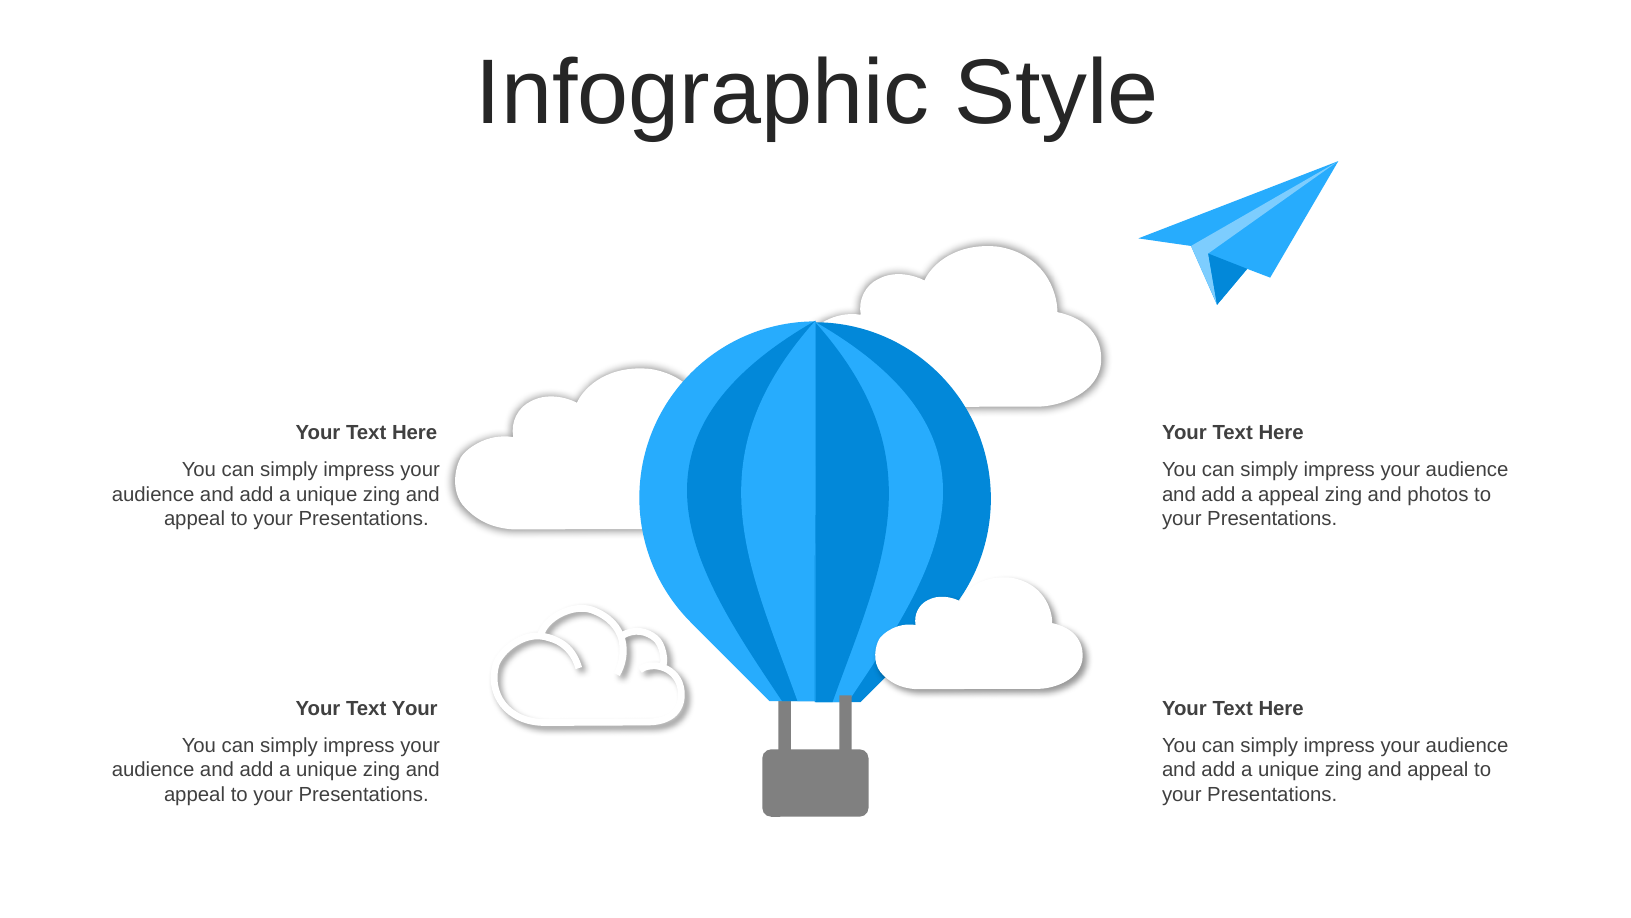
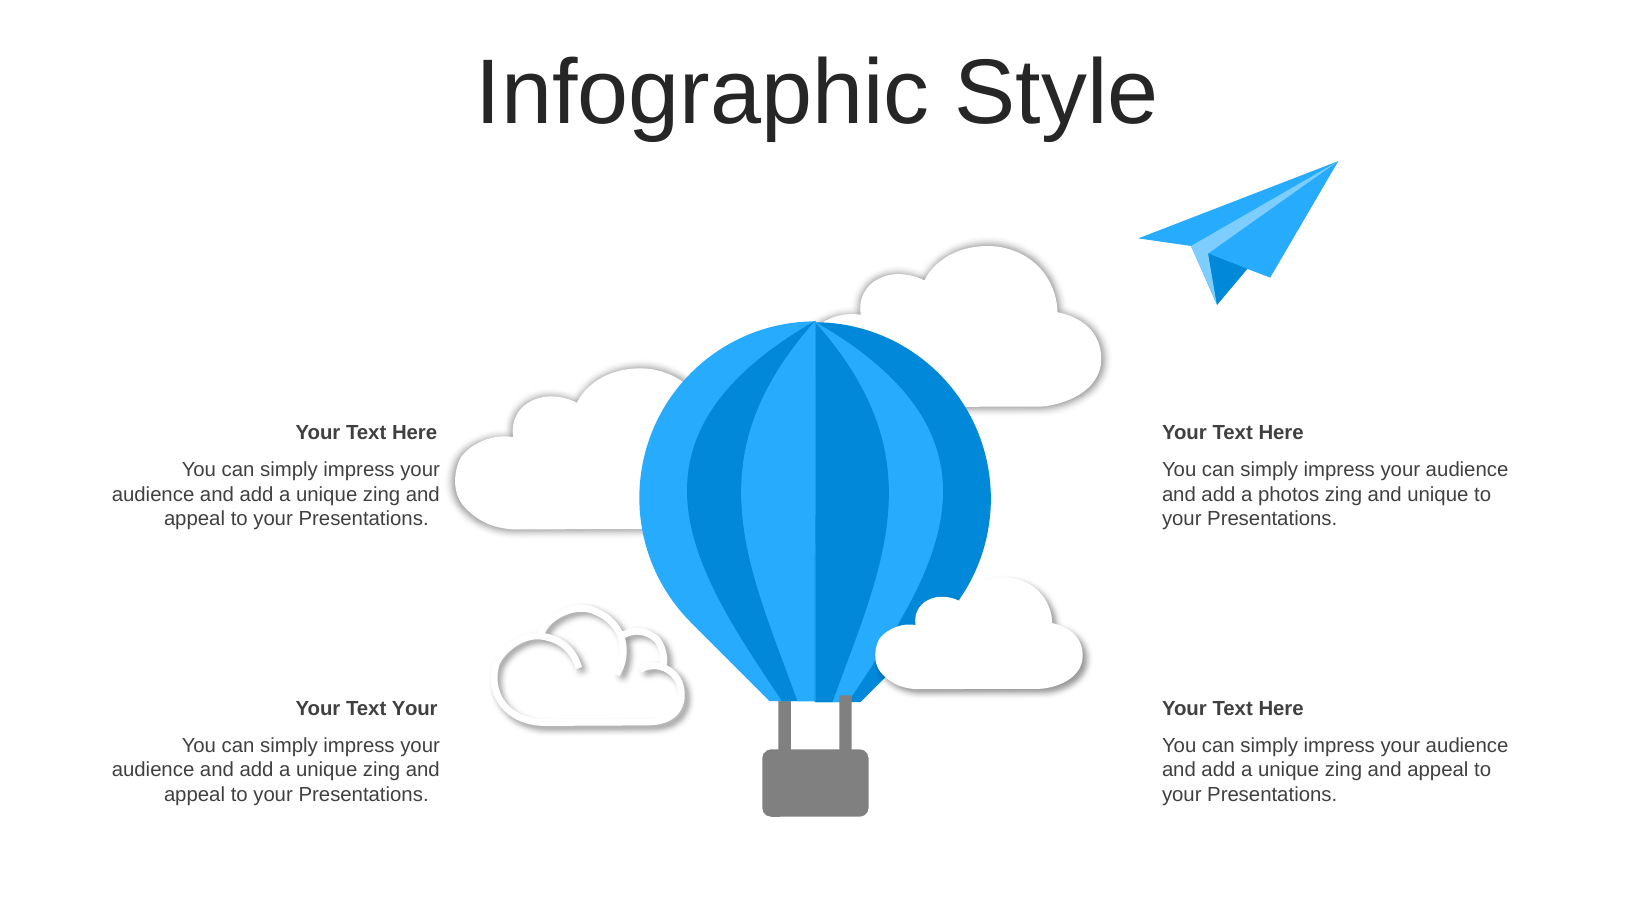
a appeal: appeal -> photos (1289, 494)
and photos: photos -> unique (1438, 494)
